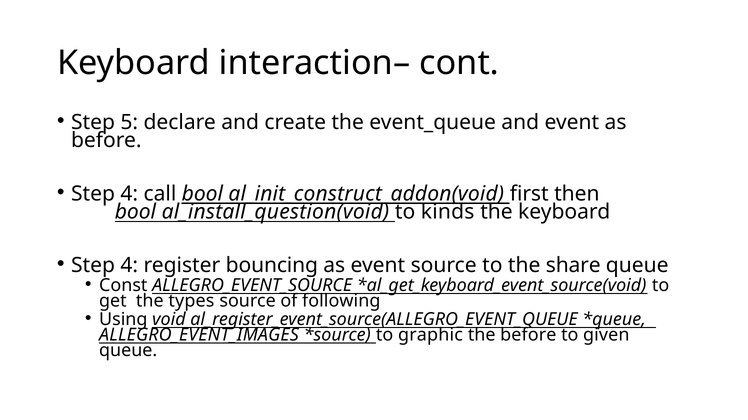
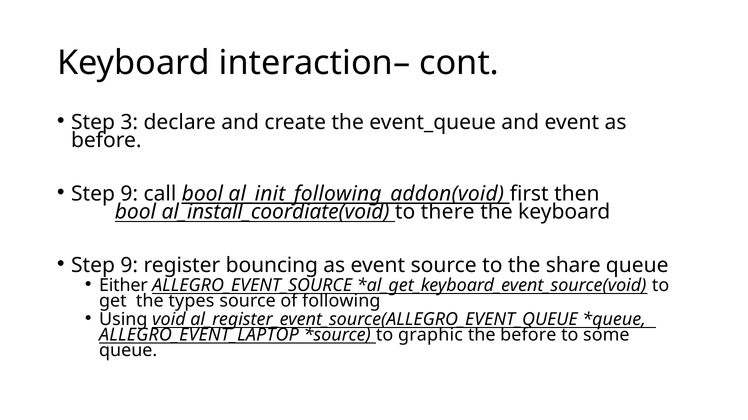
5: 5 -> 3 (129, 122)
4: 4 -> 9 (129, 194)
al_init_construct_addon(void: al_init_construct_addon(void -> al_init_following_addon(void (366, 194)
al_install_question(void: al_install_question(void -> al_install_coordiate(void (276, 212)
kinds: kinds -> there (448, 212)
4: 4 -> 9 (129, 266)
Const: Const -> Either (123, 286)
ALLEGRO_EVENT_IMAGES: ALLEGRO_EVENT_IMAGES -> ALLEGRO_EVENT_LAPTOP (199, 335)
given: given -> some (606, 335)
